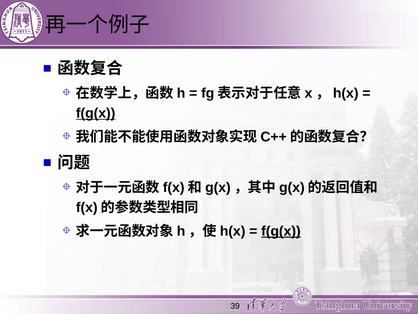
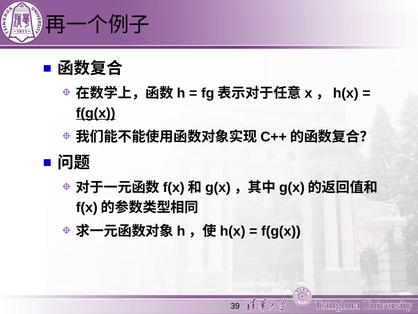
f(g(x underline: present -> none (281, 231)
